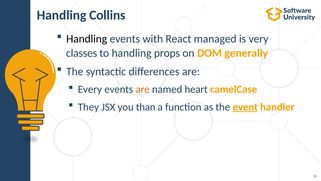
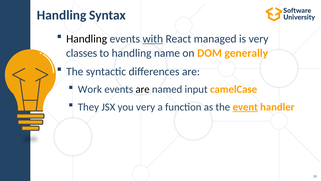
Collins: Collins -> Syntax (107, 15)
with underline: none -> present (153, 39)
props: props -> name (167, 53)
Every: Every -> Work (90, 89)
are colour: orange -> black (143, 89)
heart: heart -> input (196, 89)
you than: than -> very (146, 107)
